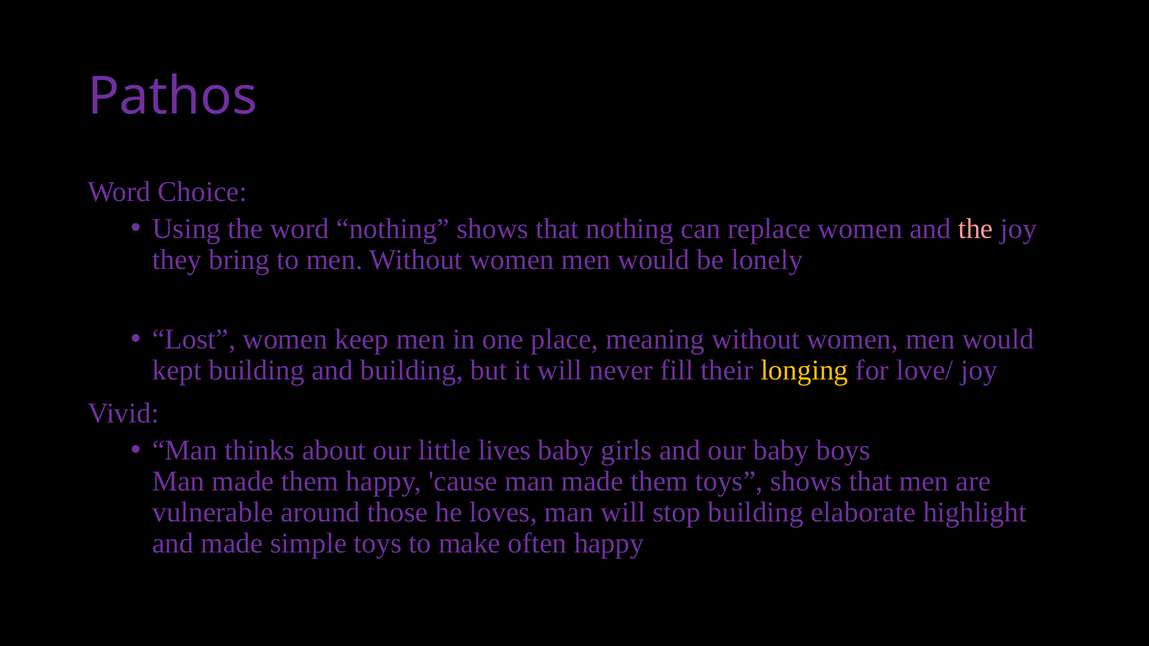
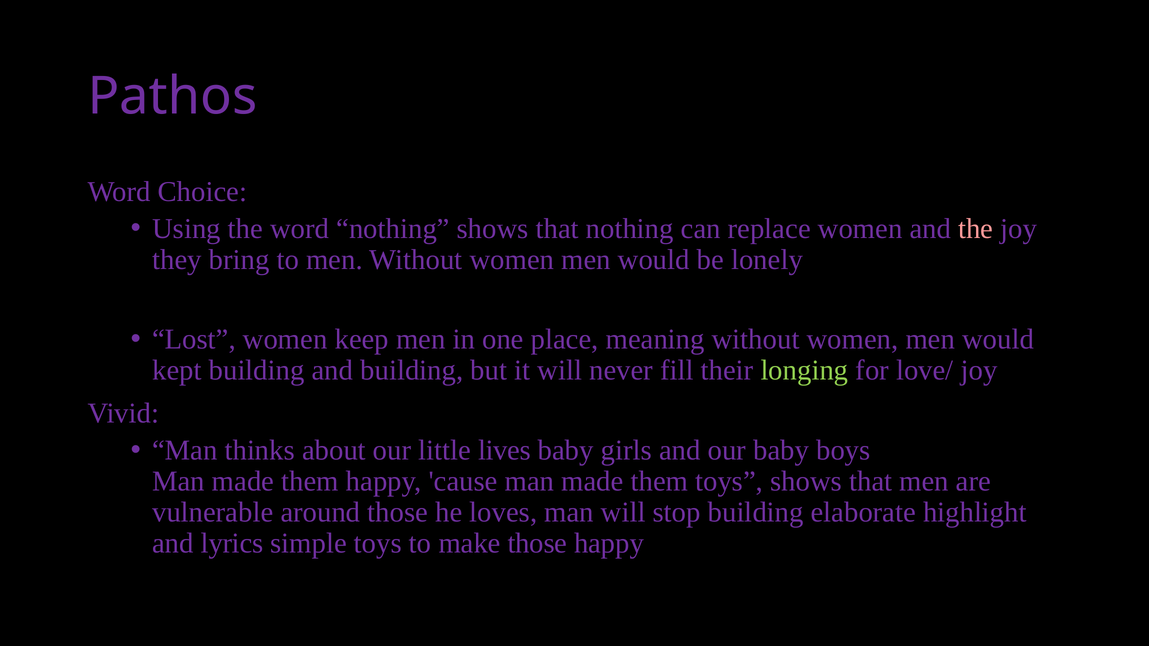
longing colour: yellow -> light green (804, 371)
and made: made -> lyrics (232, 544)
make often: often -> those (537, 544)
